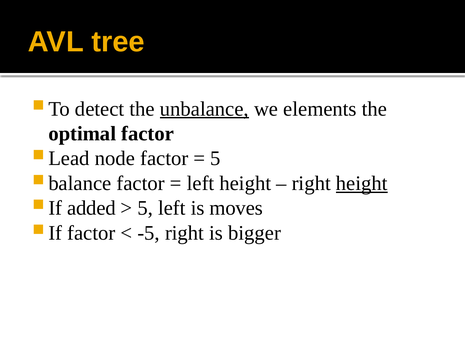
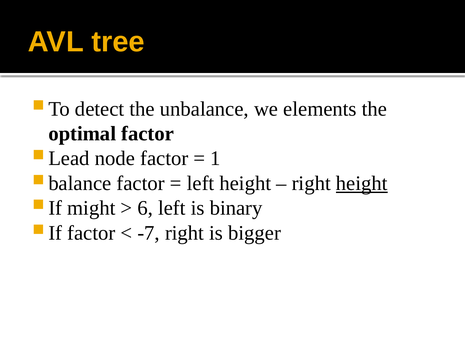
unbalance underline: present -> none (204, 109)
5: 5 -> 1 (215, 158)
added: added -> might (91, 208)
5: 5 -> 6 (145, 208)
moves: moves -> binary (236, 208)
-5: -5 -> -7 (149, 233)
